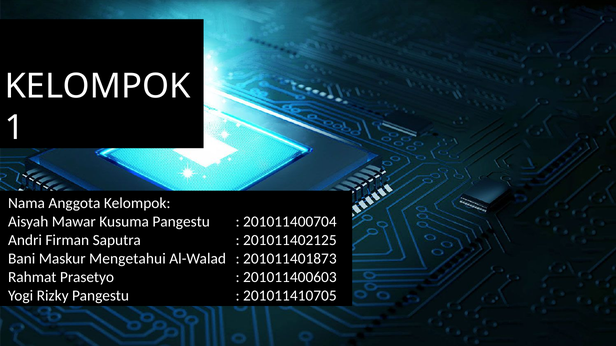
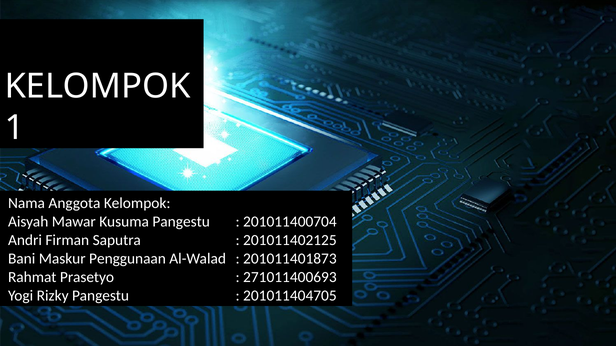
Mengetahui: Mengetahui -> Penggunaan (128, 259)
201011400603: 201011400603 -> 271011400693 (290, 277)
201011410705: 201011410705 -> 201011404705 (290, 296)
